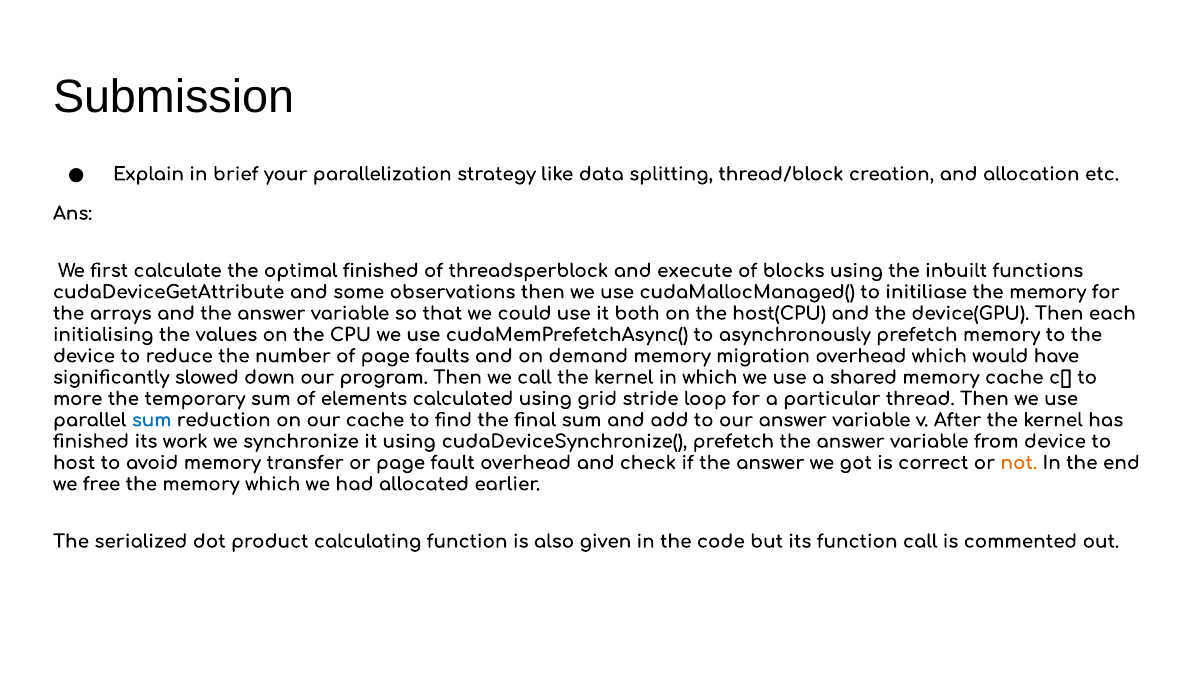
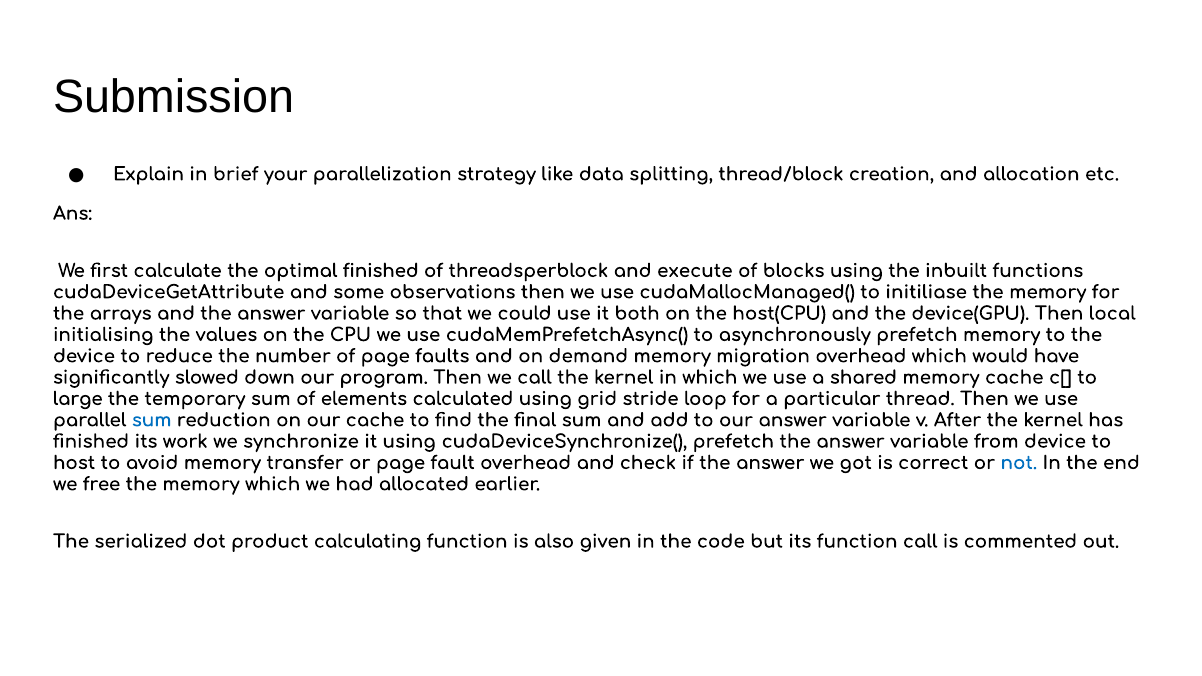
each: each -> local (1112, 314)
more: more -> large (78, 399)
not colour: orange -> blue (1019, 463)
